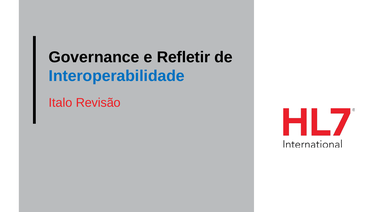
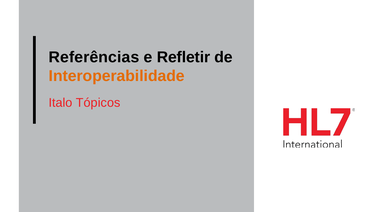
Governance: Governance -> Referências (94, 57)
Interoperabilidade colour: blue -> orange (117, 76)
Revisão: Revisão -> Tópicos (98, 103)
